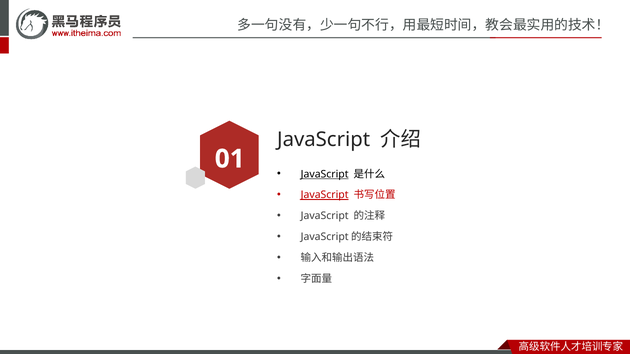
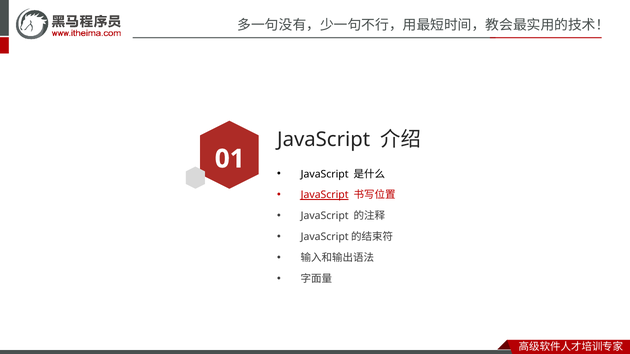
JavaScript underline: present -> none (325, 174)
